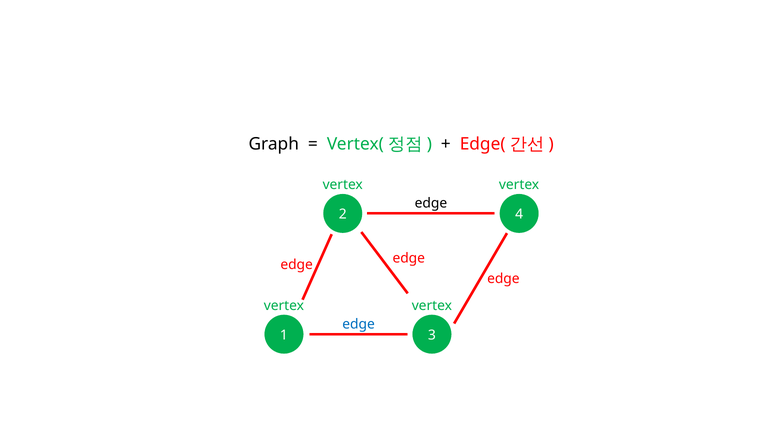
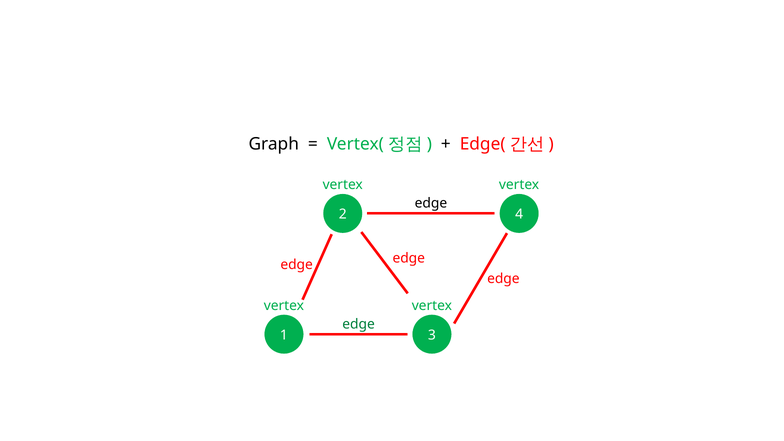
edge colour: blue -> green (359, 324)
